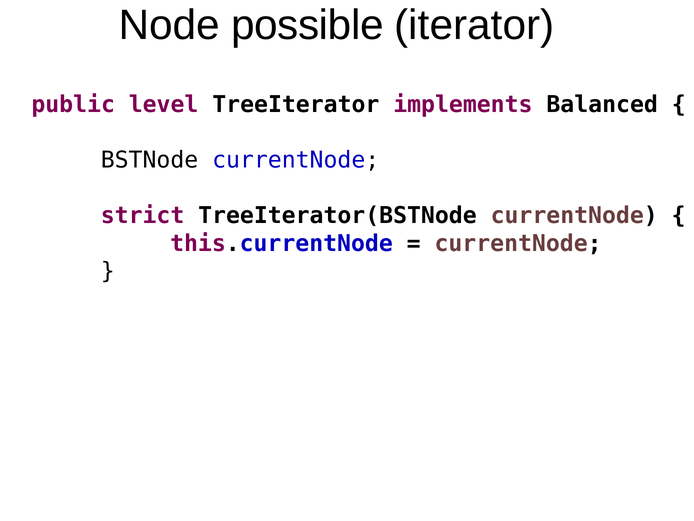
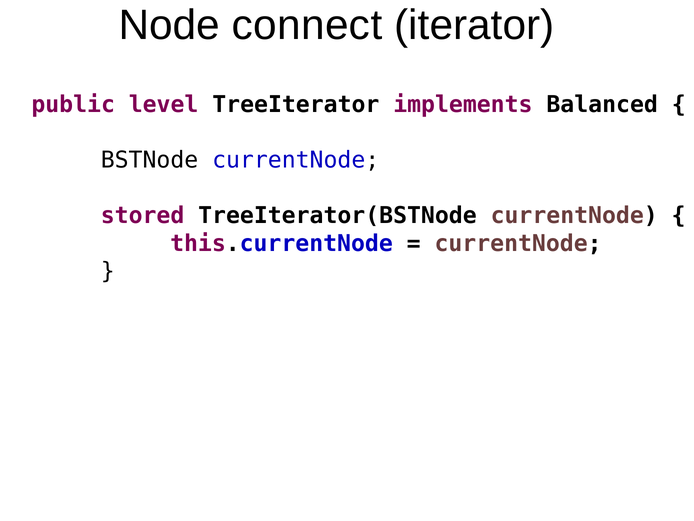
possible: possible -> connect (307, 25)
strict: strict -> stored (143, 215)
